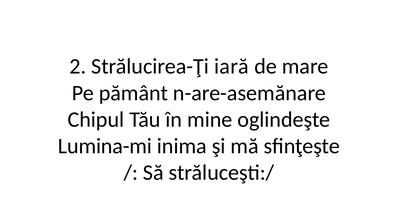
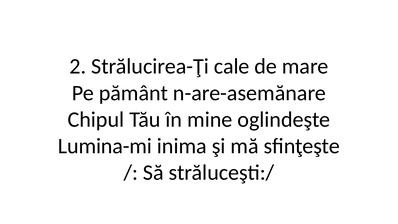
iară: iară -> cale (232, 66)
